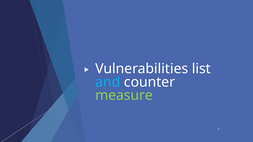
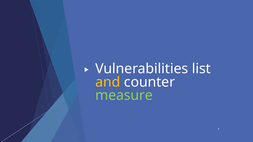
and colour: light blue -> yellow (108, 82)
